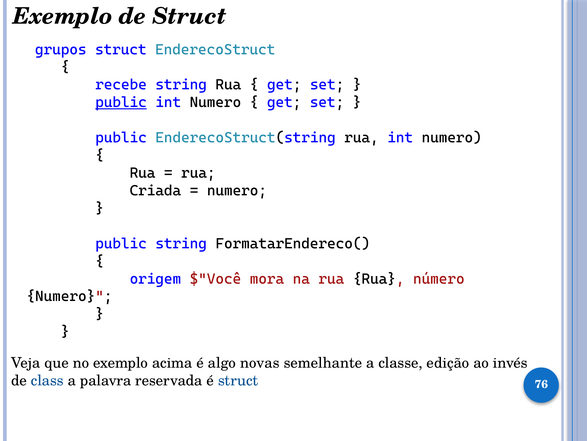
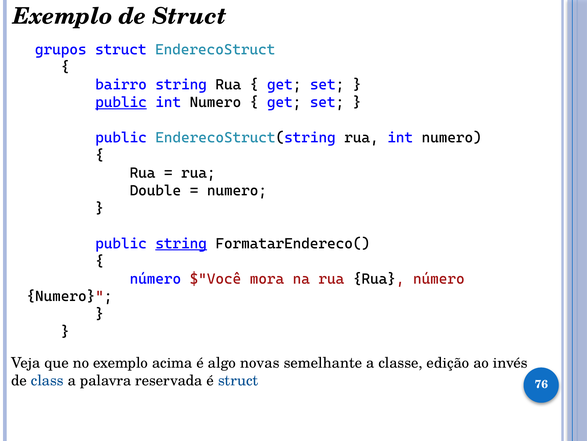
recebe: recebe -> bairro (121, 85)
Criada: Criada -> Double (155, 190)
string underline: none -> present (181, 243)
origem: origem -> número (155, 278)
